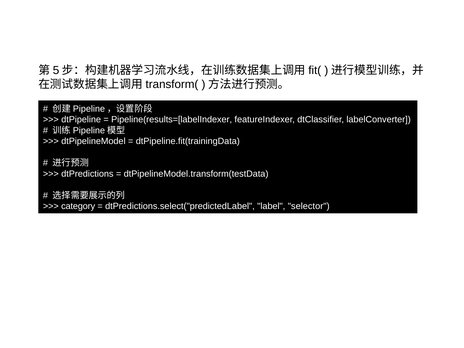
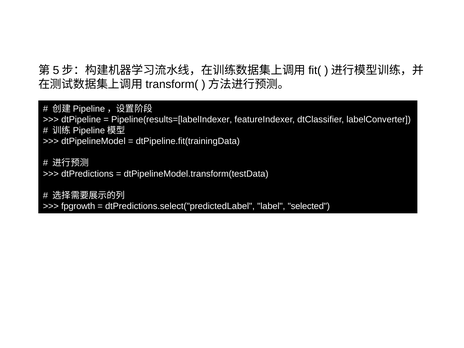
category: category -> fpgrowth (78, 206)
selector: selector -> selected (309, 206)
